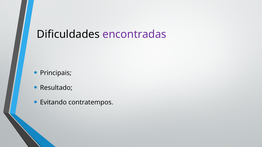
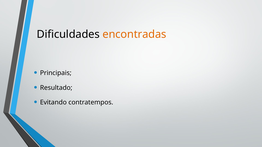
encontradas colour: purple -> orange (134, 34)
